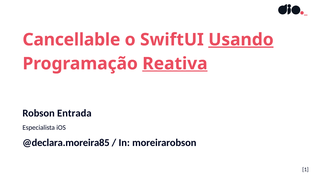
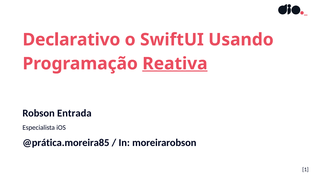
Cancellable: Cancellable -> Declarativo (71, 40)
Usando underline: present -> none (241, 40)
@declara.moreira85: @declara.moreira85 -> @prática.moreira85 (66, 143)
